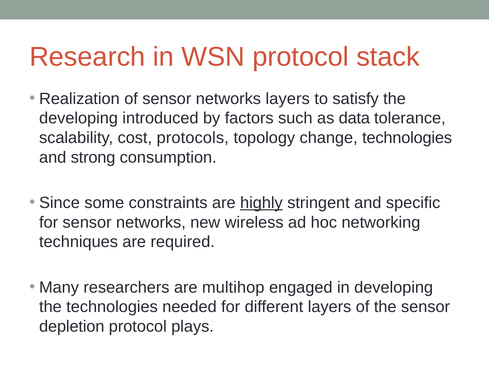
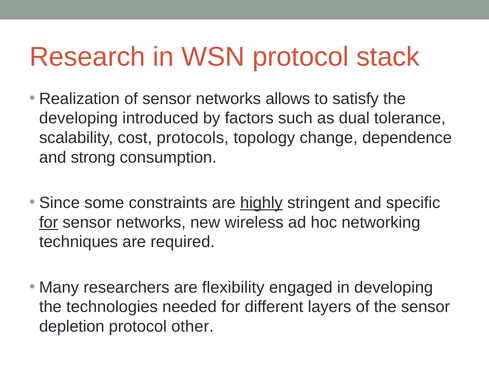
networks layers: layers -> allows (288, 99)
data: data -> dual (354, 119)
change technologies: technologies -> dependence (407, 138)
for underline: none -> present (49, 223)
multihop: multihop -> flexibility (233, 288)
plays: plays -> other (192, 327)
